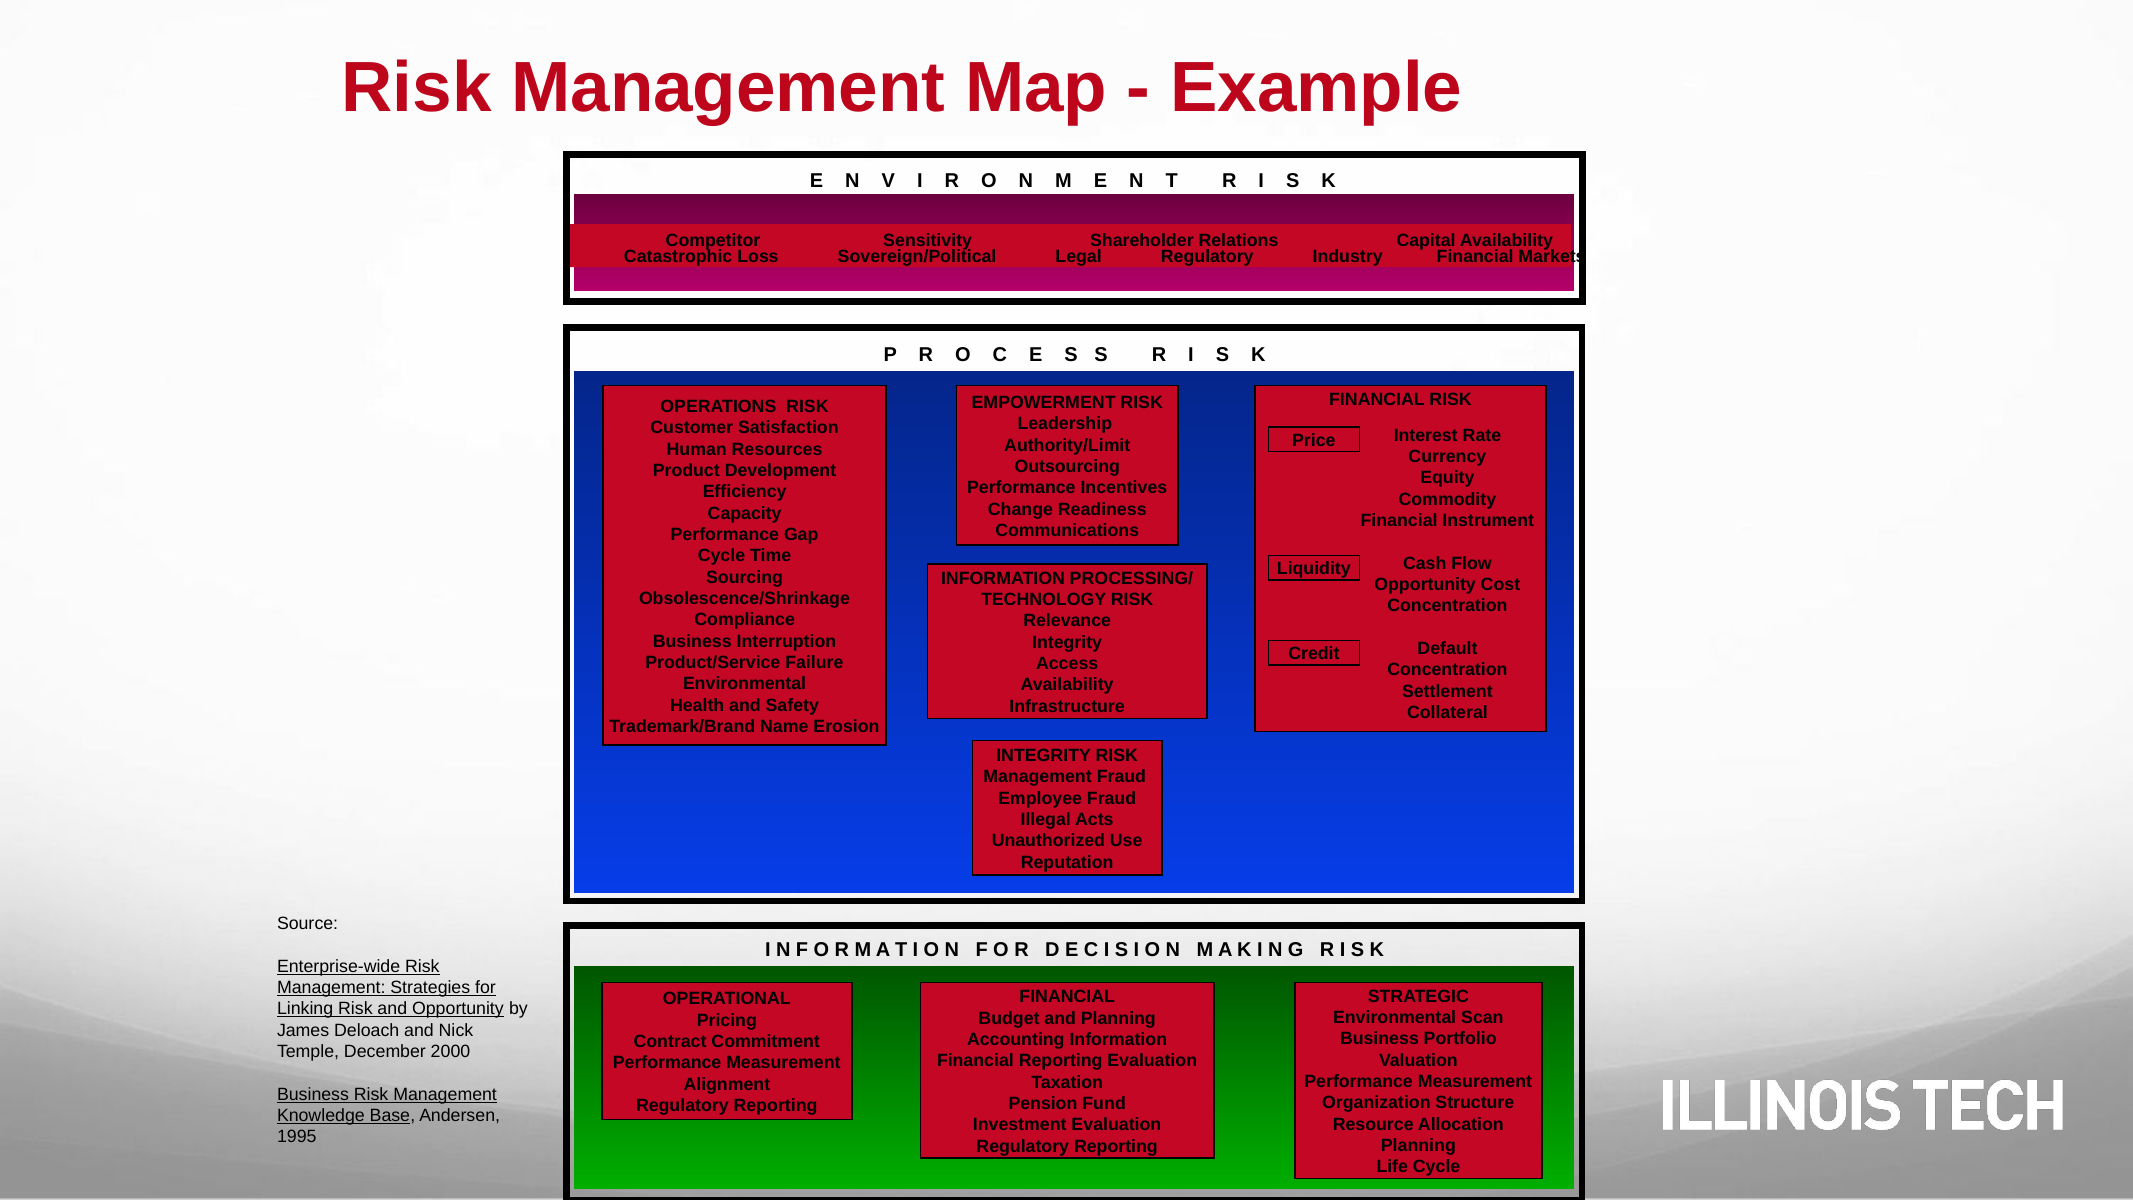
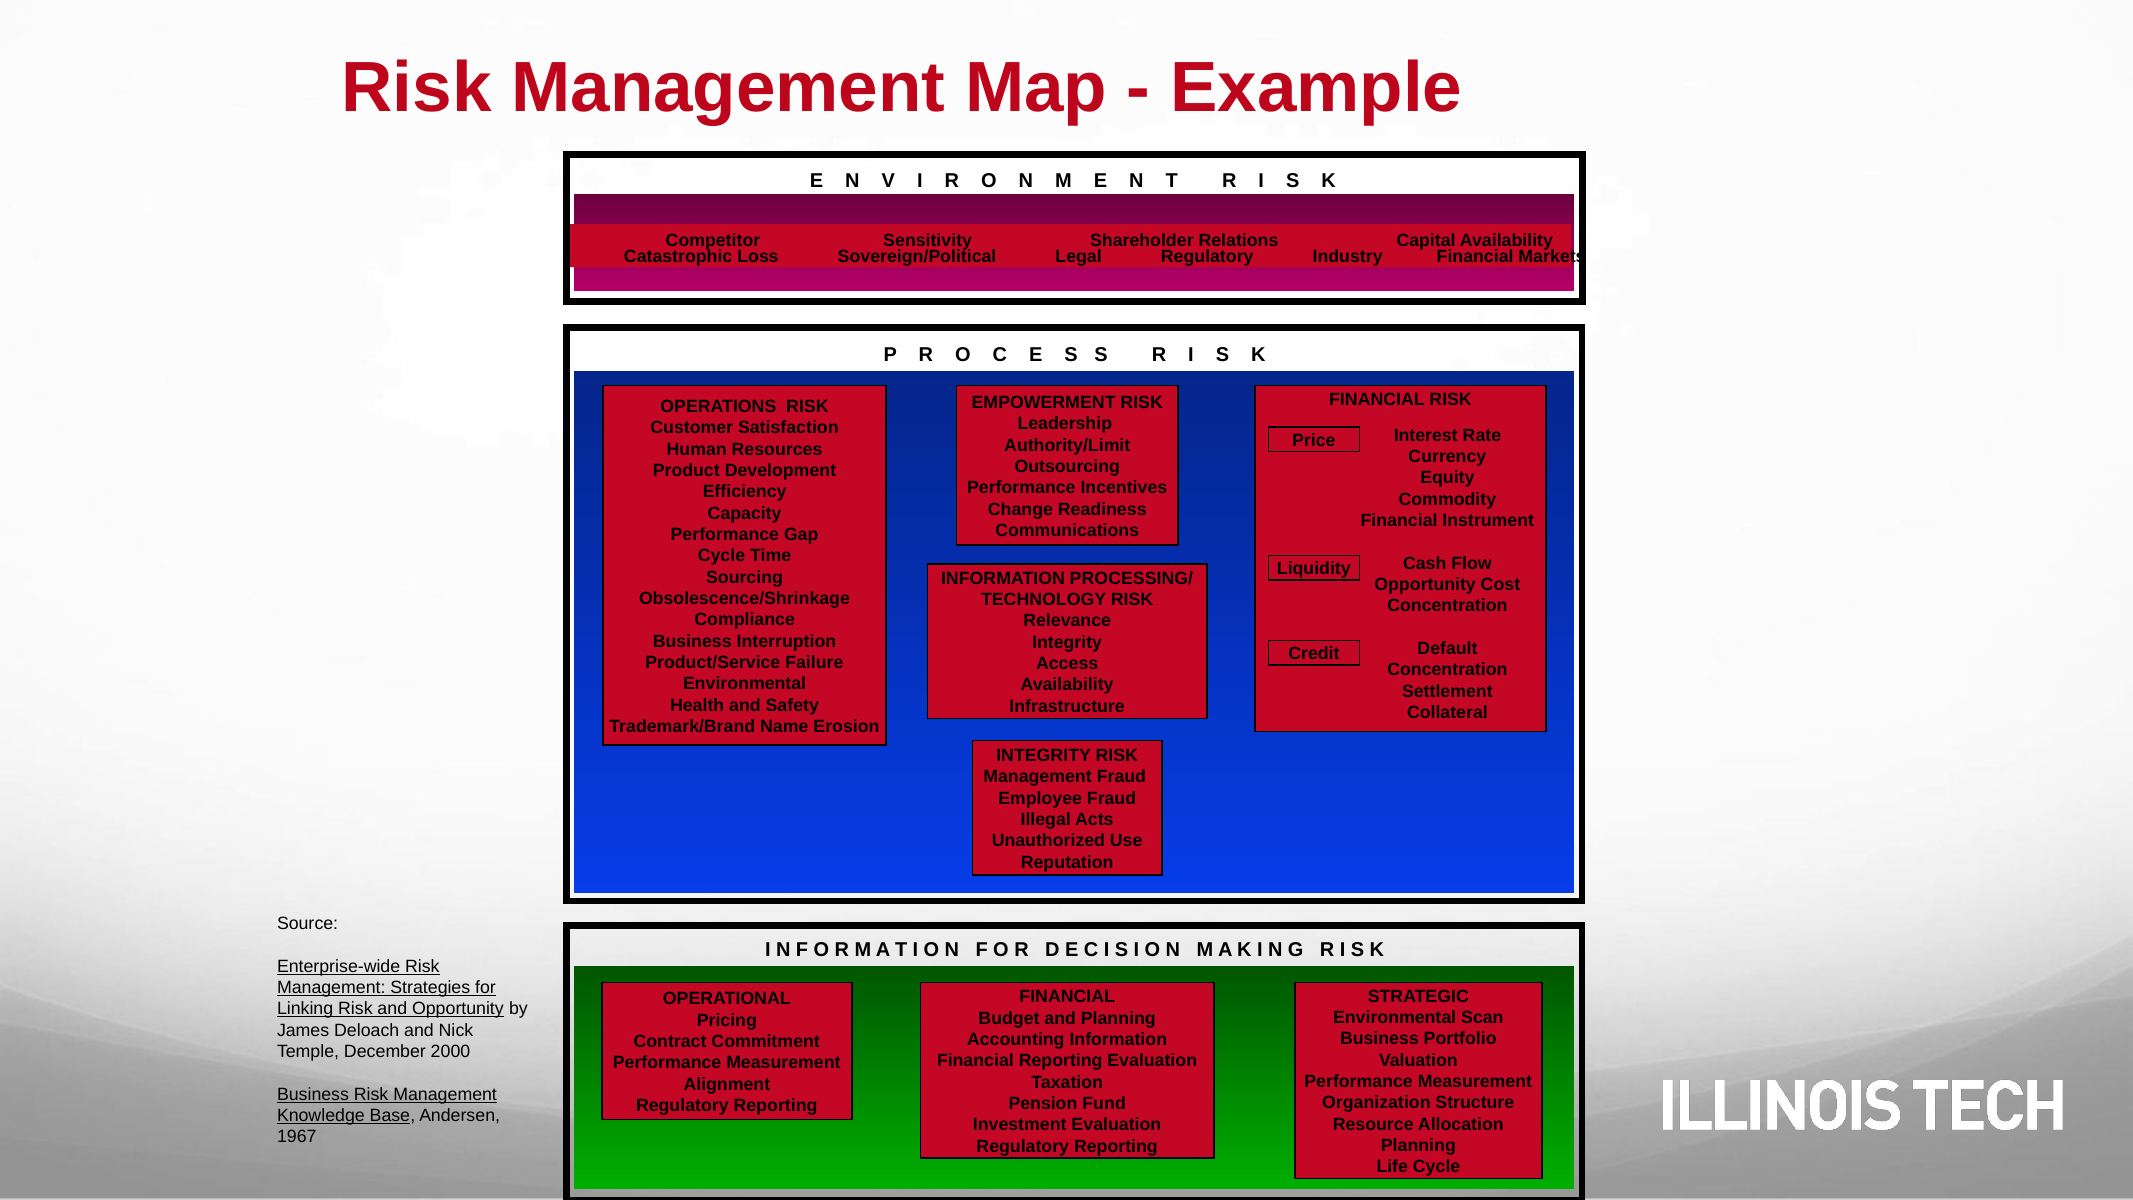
1995: 1995 -> 1967 (297, 1137)
